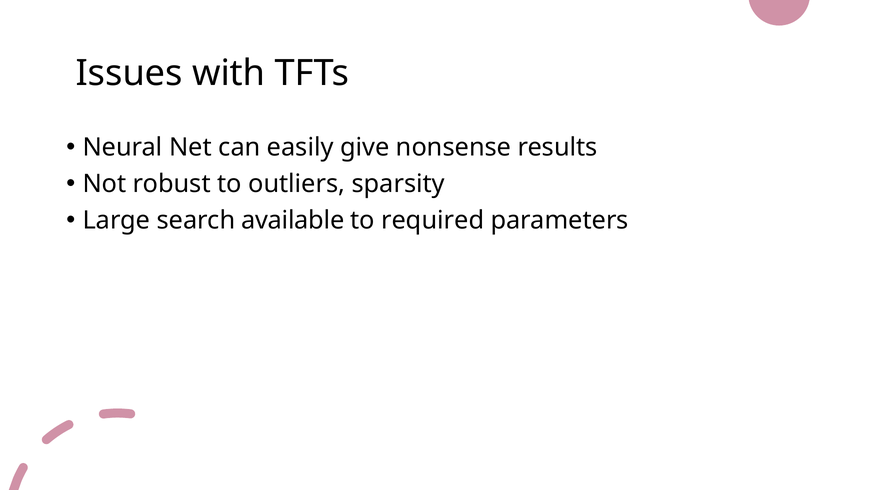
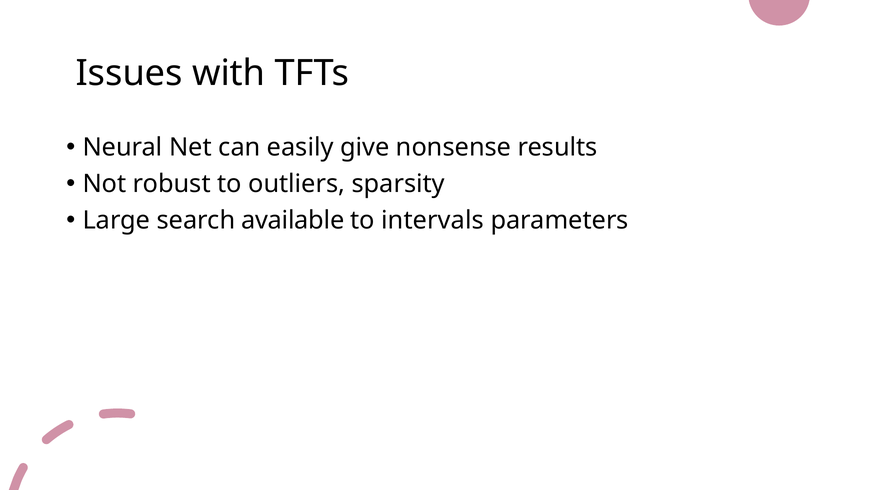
required: required -> intervals (433, 220)
